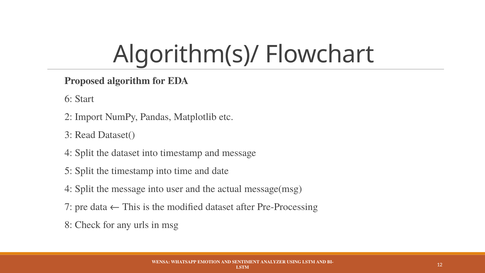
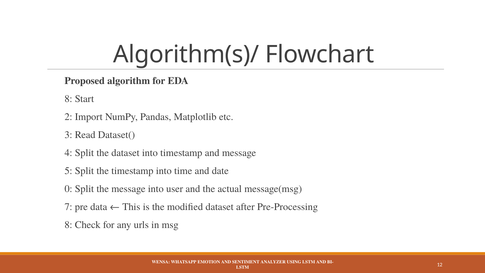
6: 6 -> 8 (68, 99)
4: 4 -> 0 (68, 189)
